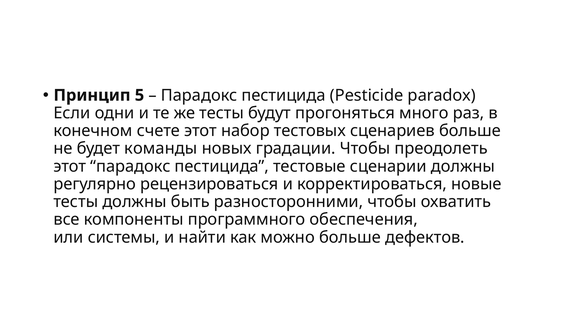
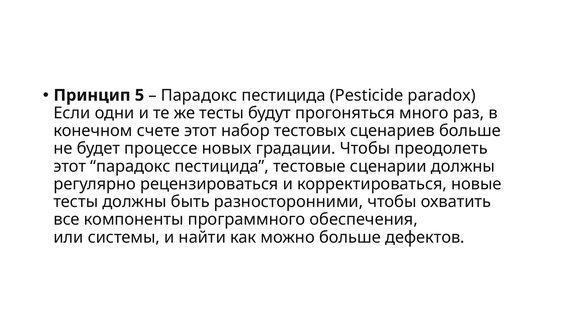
команды: команды -> процессе (161, 148)
